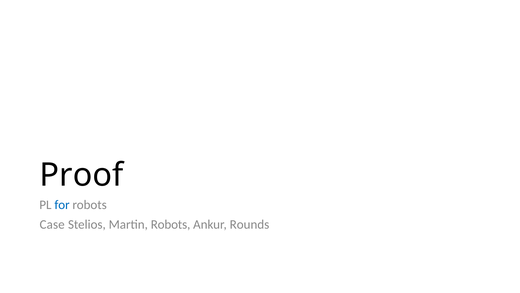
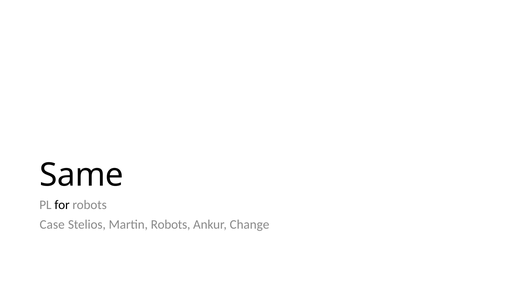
Proof: Proof -> Same (82, 175)
for colour: blue -> black (62, 205)
Rounds: Rounds -> Change (250, 224)
